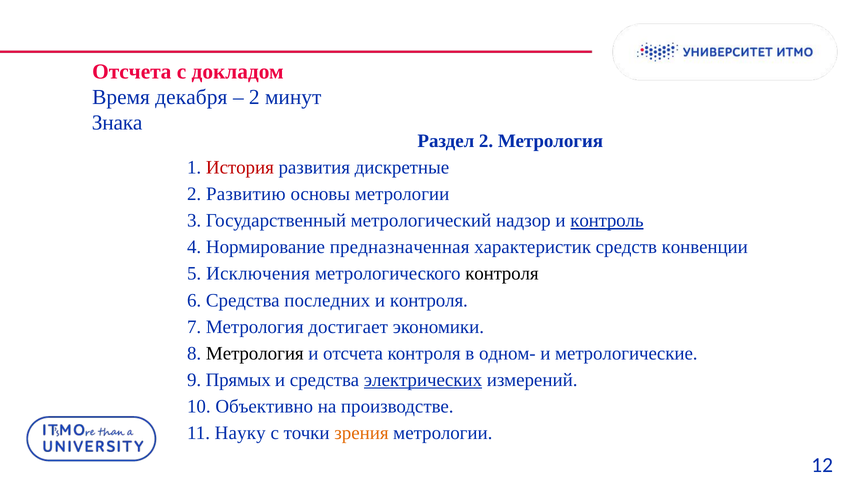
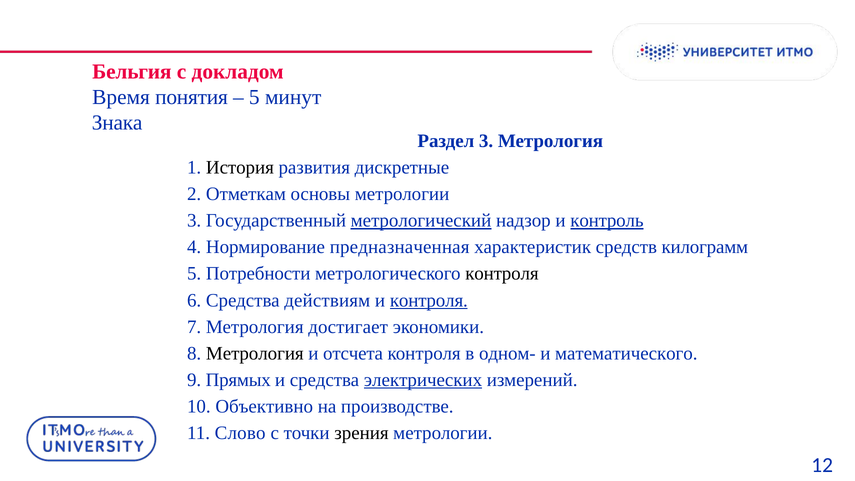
Отсчета: Отсчета -> Бельгия (132, 72)
декабря: декабря -> понятия (191, 97)
2: 2 -> 5 (254, 97)
Раздел 2: 2 -> 3 (486, 141)
История colour: red -> black (240, 167)
Развитию: Развитию -> Отметкам (246, 194)
метрологический underline: none -> present (421, 221)
конвенции: конвенции -> килограмм (705, 247)
Исключения: Исключения -> Потребности (258, 274)
последних: последних -> действиям (327, 300)
контроля underline: none -> present (429, 300)
метрологические: метрологические -> математического (626, 353)
Науку: Науку -> Слово (240, 433)
зрения colour: orange -> black (361, 433)
